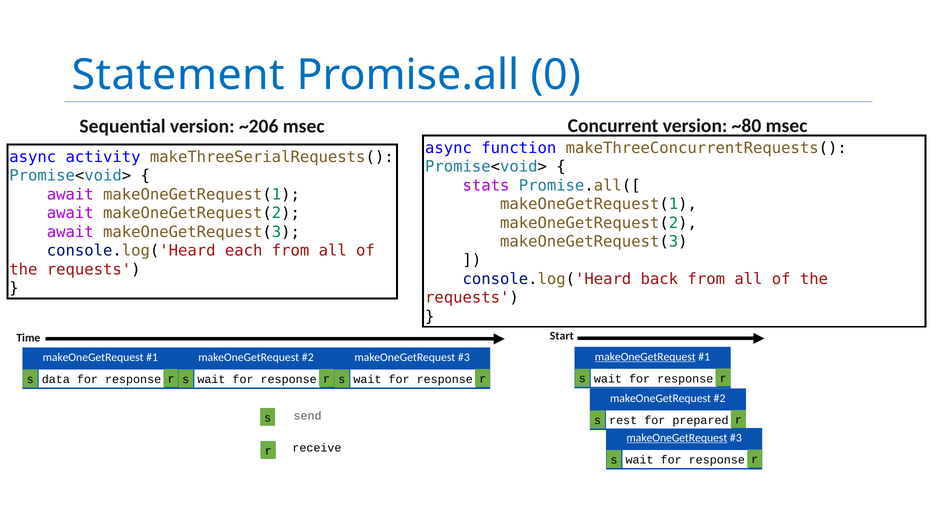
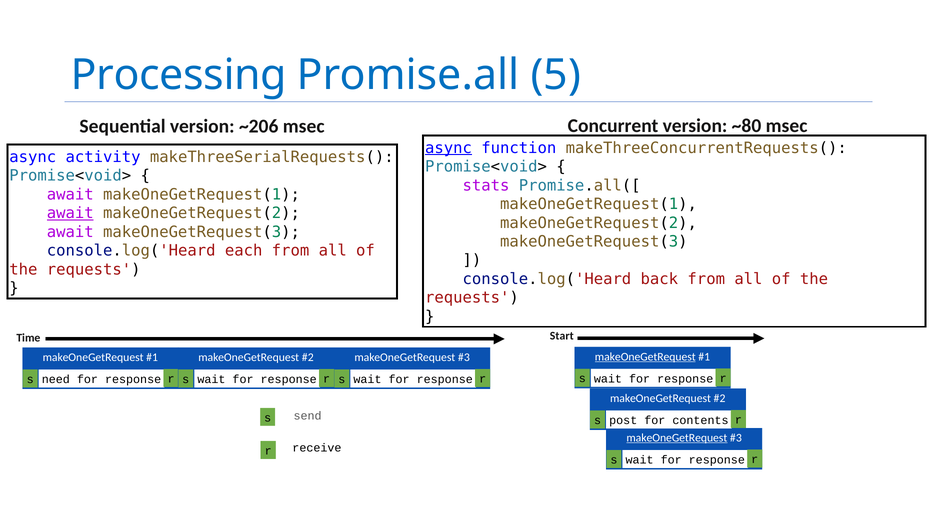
Statement: Statement -> Processing (179, 75)
0: 0 -> 5 (556, 75)
async underline: none -> present (449, 148)
await underline: none -> present (70, 213)
data: data -> need (56, 379)
rest: rest -> post (623, 420)
prepared: prepared -> contents (700, 420)
